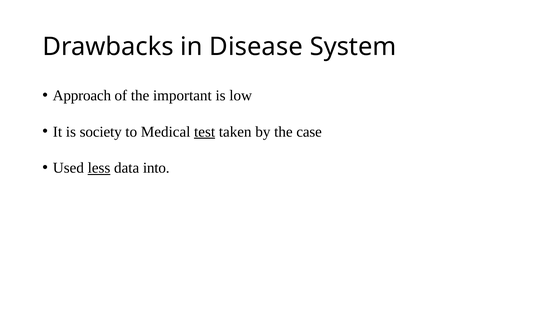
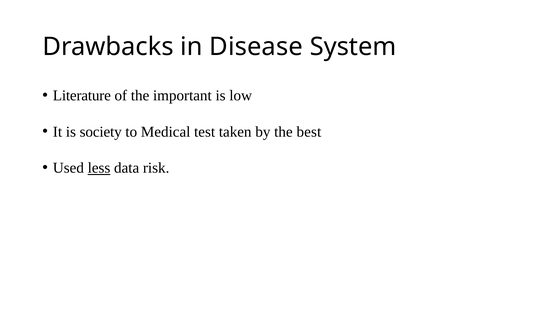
Approach: Approach -> Literature (82, 96)
test underline: present -> none (205, 132)
case: case -> best (309, 132)
into: into -> risk (156, 168)
